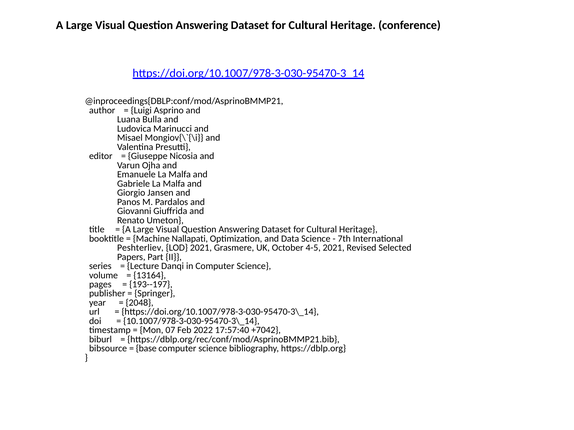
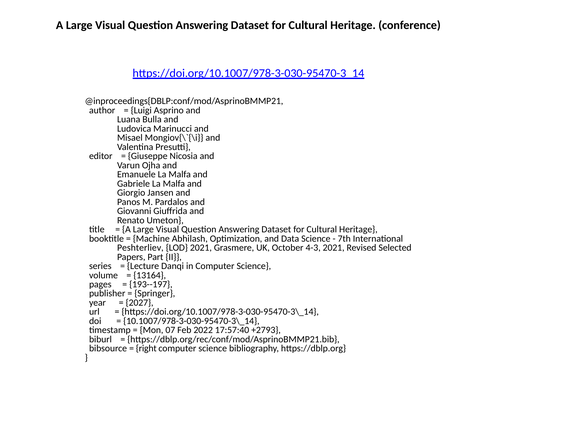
Nallapati: Nallapati -> Abhilash (190, 239)
4-5: 4-5 -> 4-3 (313, 248)
2048: 2048 -> 2027 (140, 303)
+7042: +7042 -> +2793 (266, 331)
base: base -> right (146, 349)
